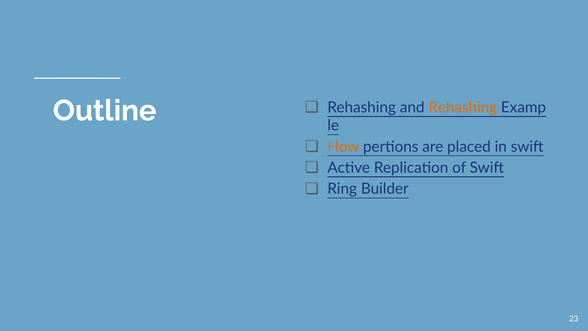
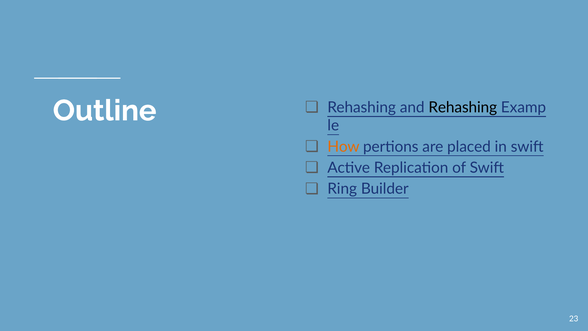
Rehashing colour: orange -> black (463, 107)
